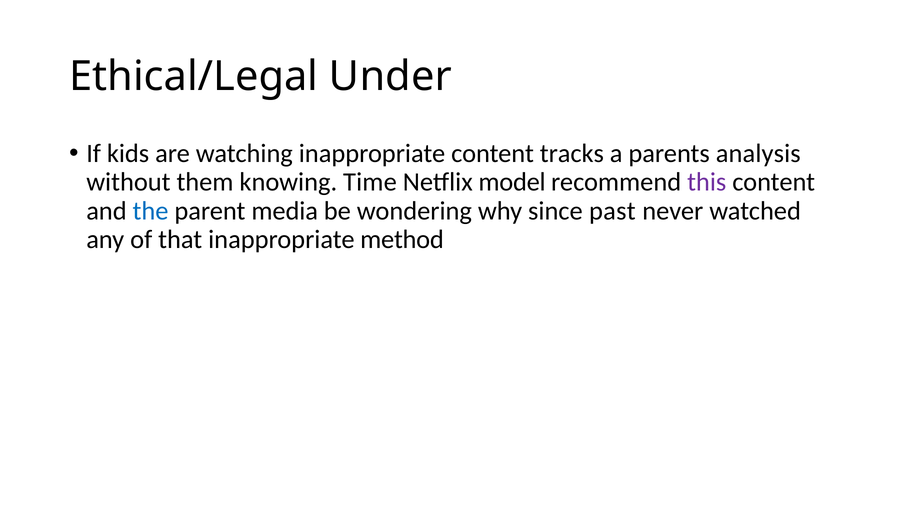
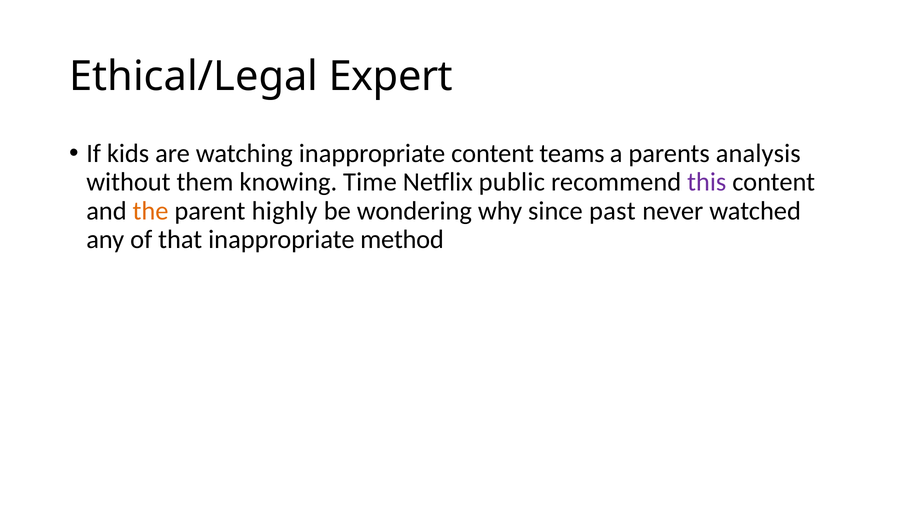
Under: Under -> Expert (391, 76)
tracks: tracks -> teams (572, 154)
model: model -> public (512, 182)
the colour: blue -> orange (151, 211)
media: media -> highly (285, 211)
